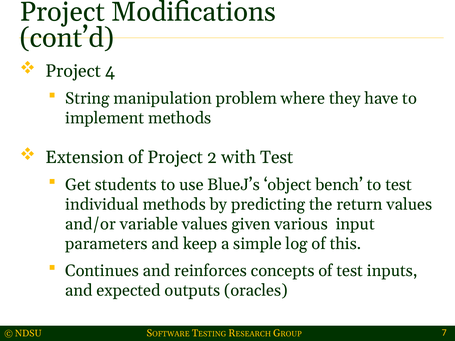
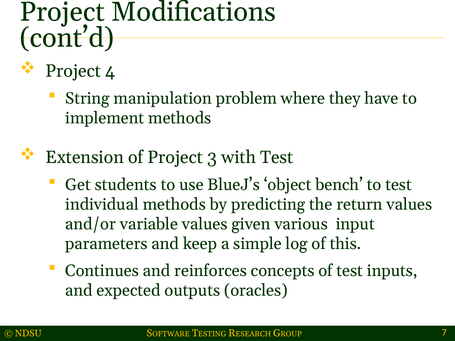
2: 2 -> 3 (212, 157)
